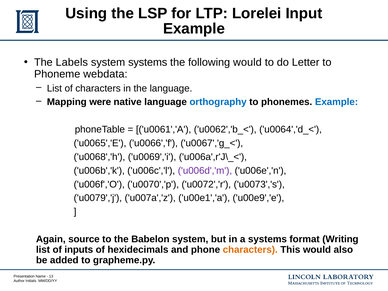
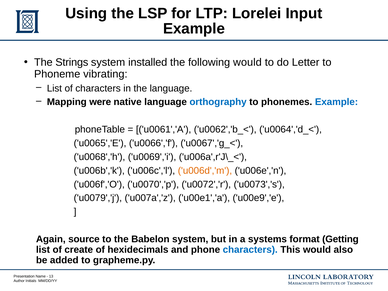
Labels: Labels -> Strings (72, 62)
system systems: systems -> installed (148, 62)
webdata: webdata -> vibrating (105, 74)
u006d','m colour: purple -> orange (205, 171)
Writing: Writing -> Getting (340, 239)
inputs: inputs -> create (79, 250)
characters colour: orange -> blue (250, 250)
